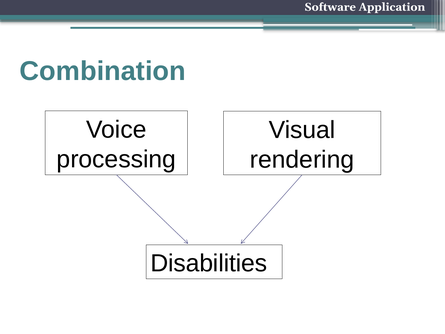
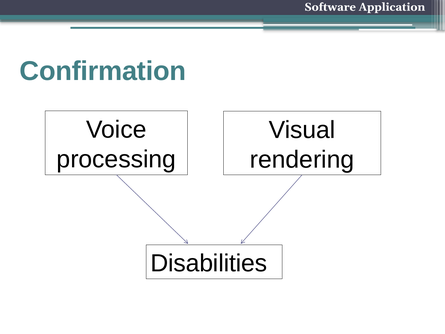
Combination: Combination -> Confirmation (103, 71)
